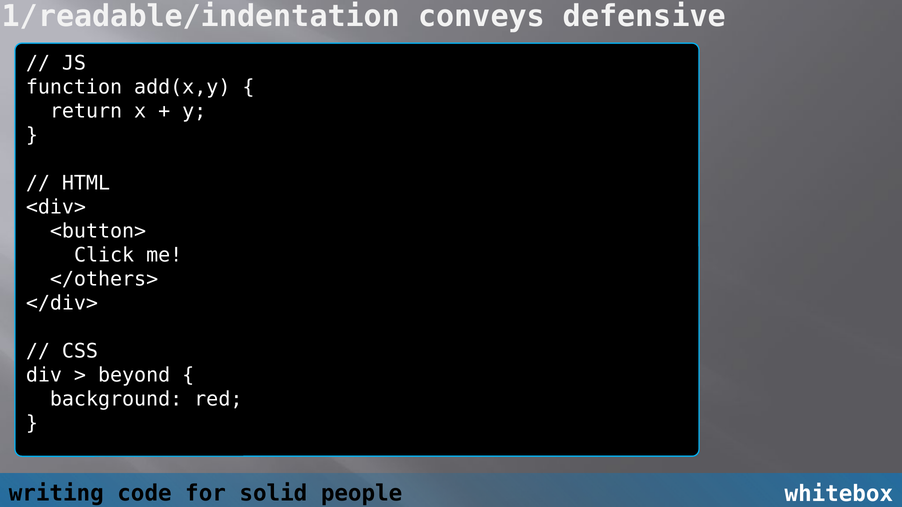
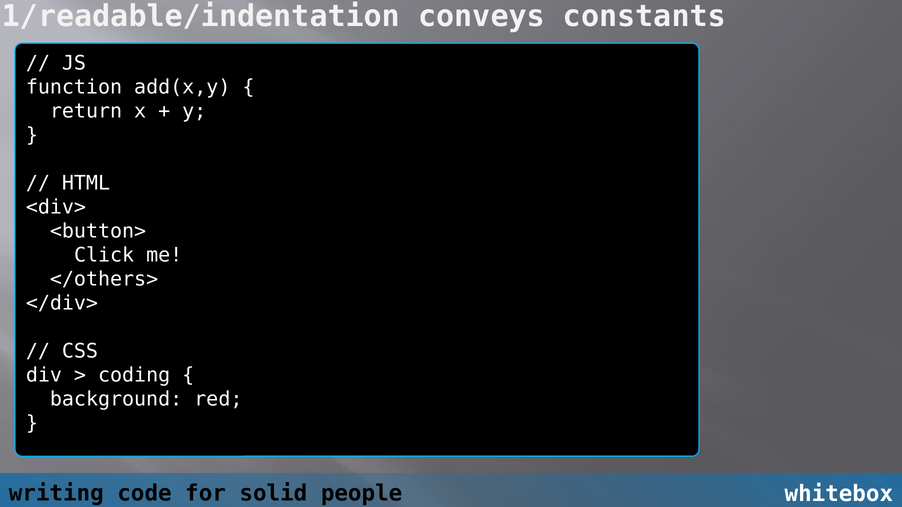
defensive: defensive -> constants (644, 16)
beyond: beyond -> coding (134, 376)
